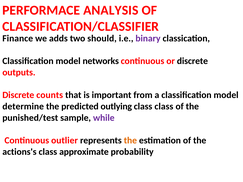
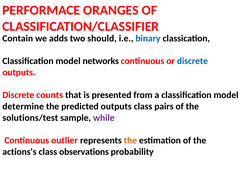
ANALYSIS: ANALYSIS -> ORANGES (111, 10)
Finance: Finance -> Contain (18, 38)
binary colour: purple -> blue (148, 38)
discrete colour: black -> blue (192, 61)
important: important -> presented (112, 95)
predicted outlying: outlying -> outputs (116, 107)
class class: class -> pairs (164, 107)
punished/test: punished/test -> solutions/test (30, 118)
approximate: approximate -> observations (84, 152)
